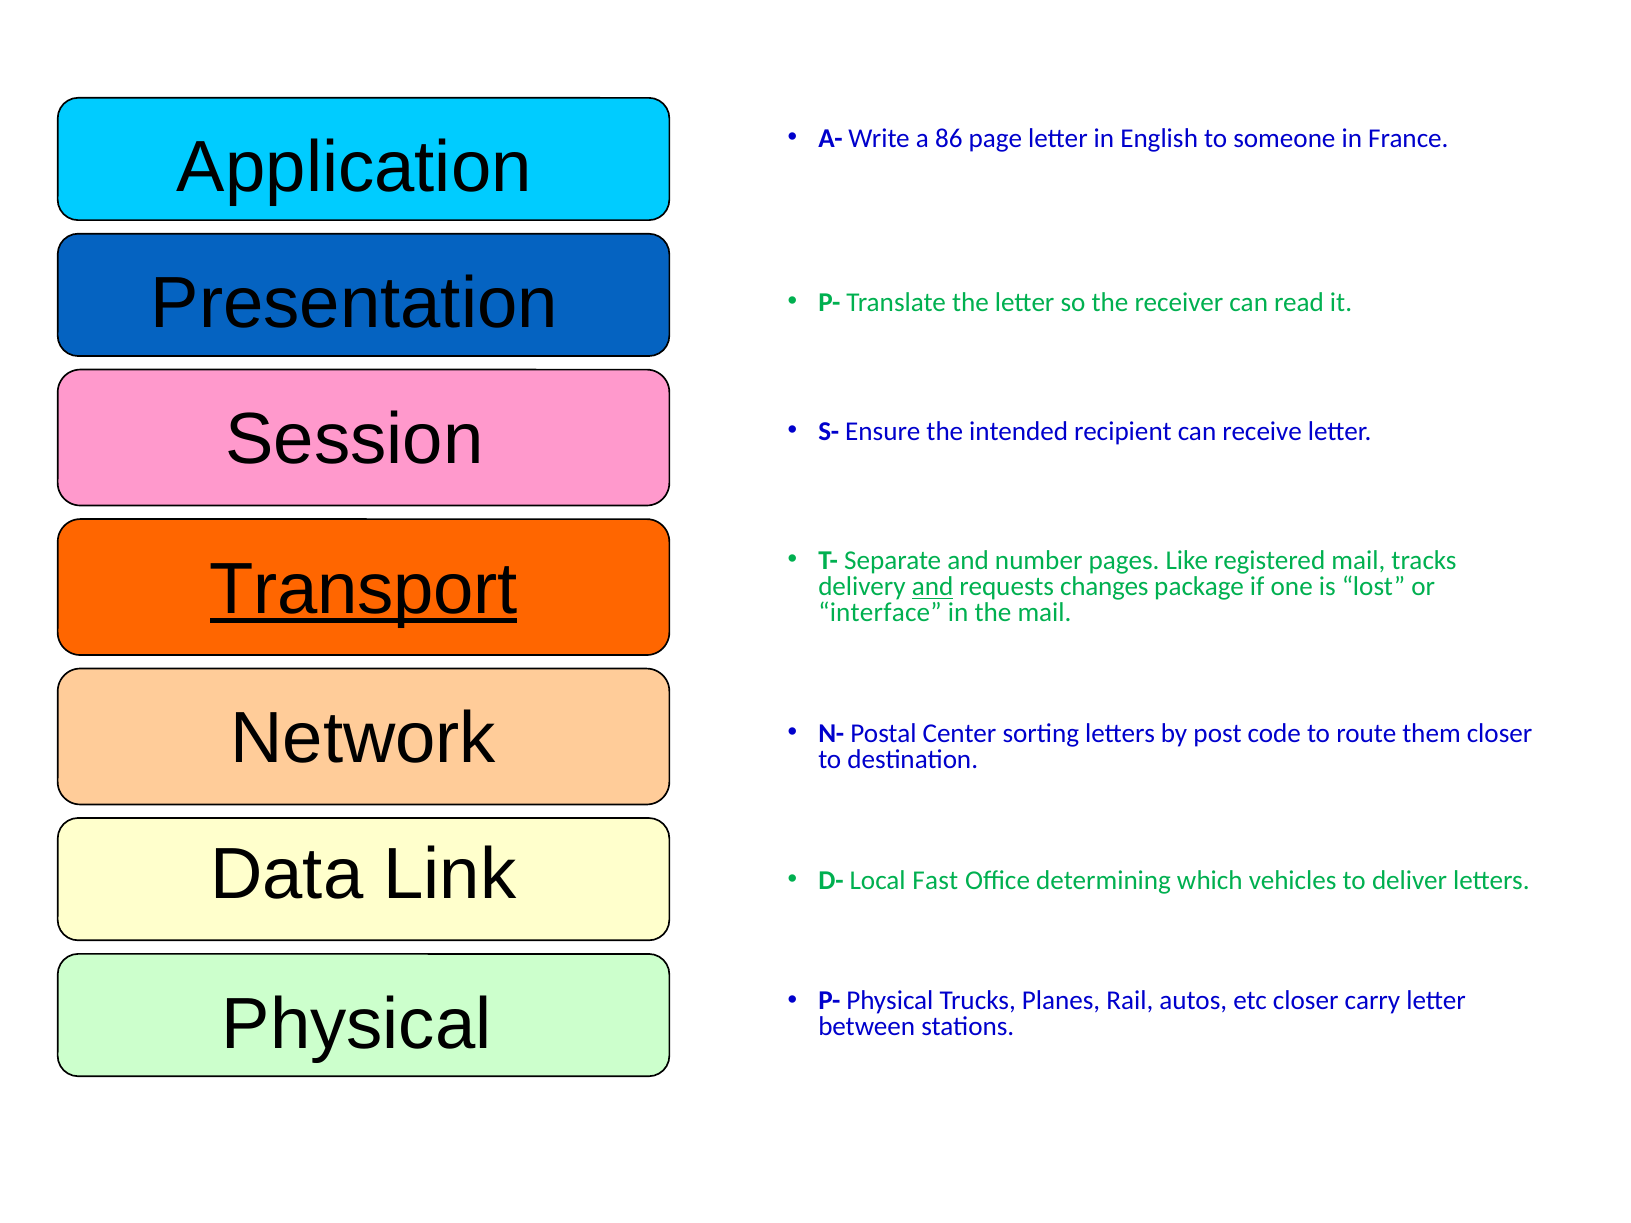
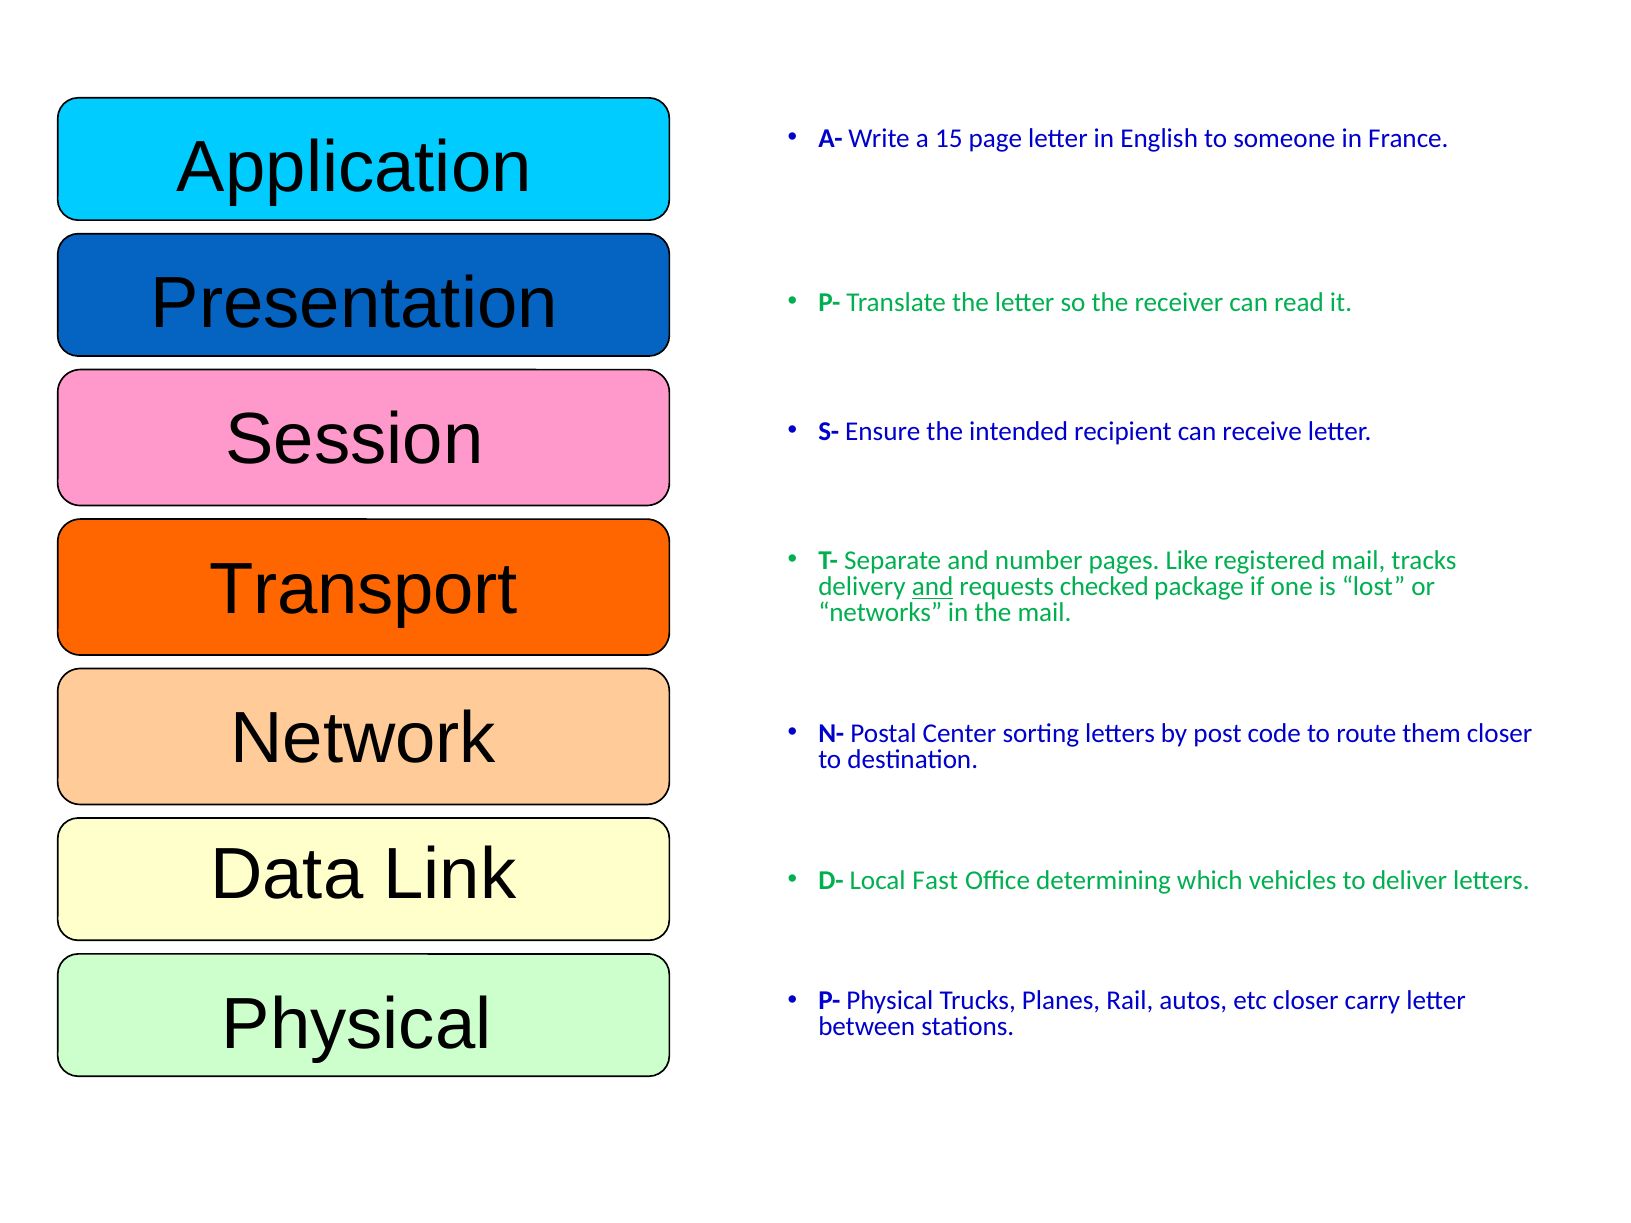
86: 86 -> 15 (949, 138)
Transport underline: present -> none (363, 589)
changes: changes -> checked (1104, 587)
interface: interface -> networks (880, 613)
